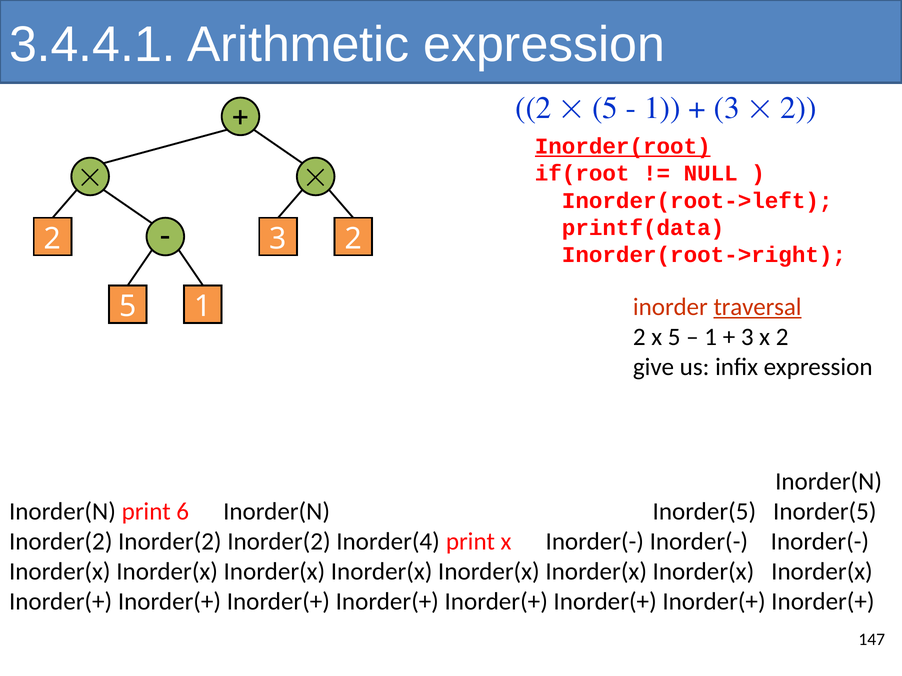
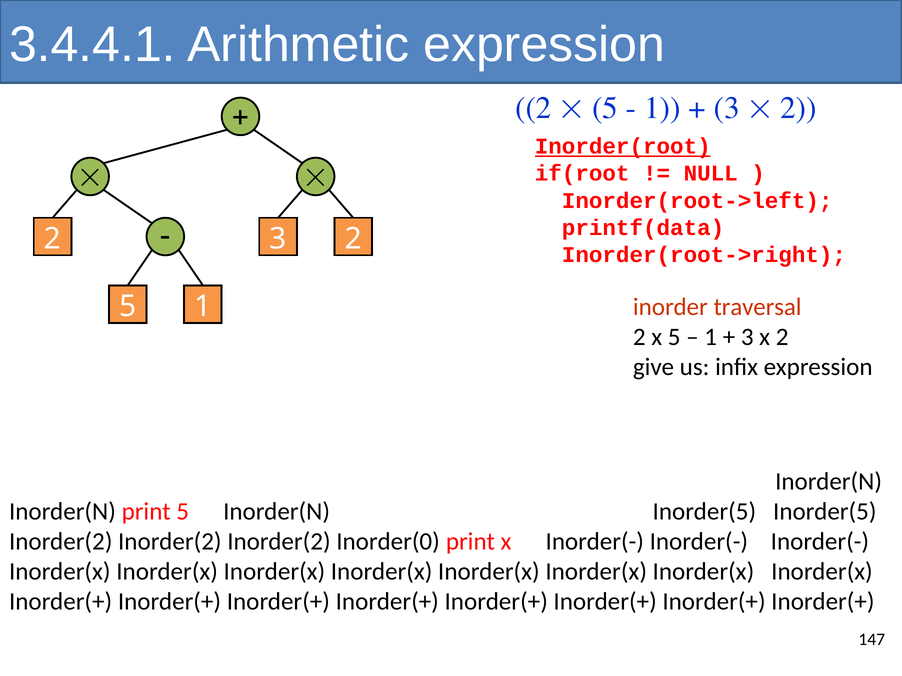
traversal underline: present -> none (758, 307)
print 6: 6 -> 5 (183, 512)
Inorder(4: Inorder(4 -> Inorder(0 (388, 542)
